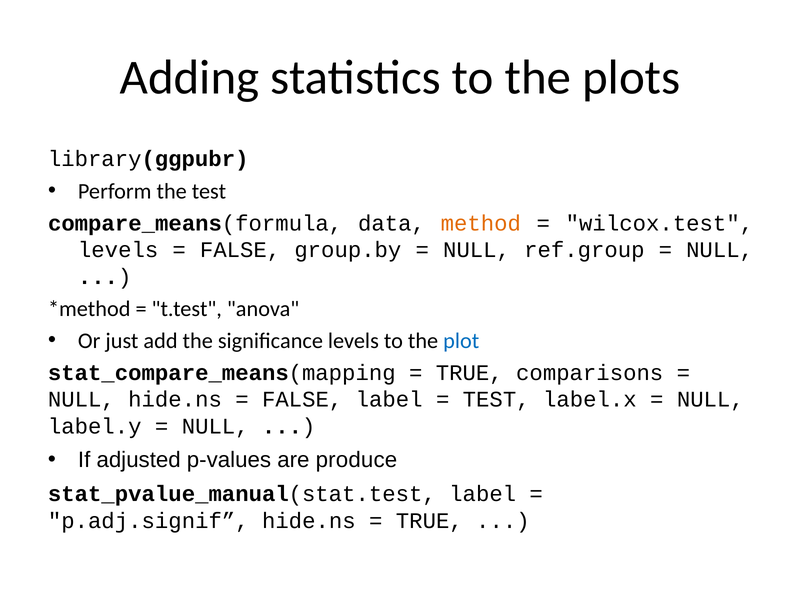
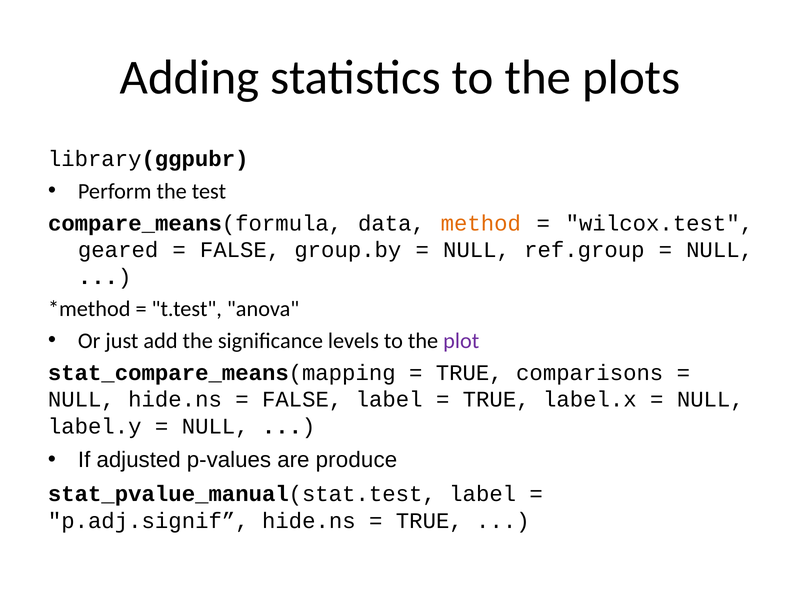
levels: levels -> geared (118, 250)
plot colour: blue -> purple (461, 341)
TEST: TEST -> TRUE (496, 399)
